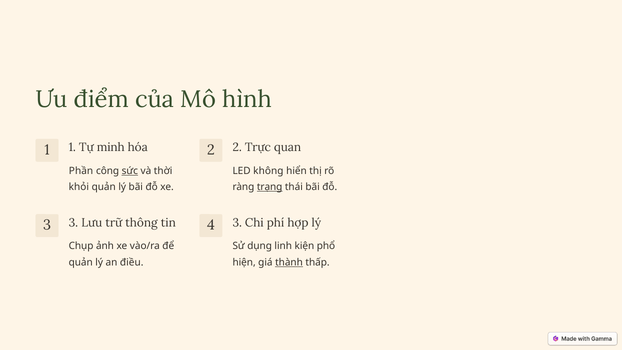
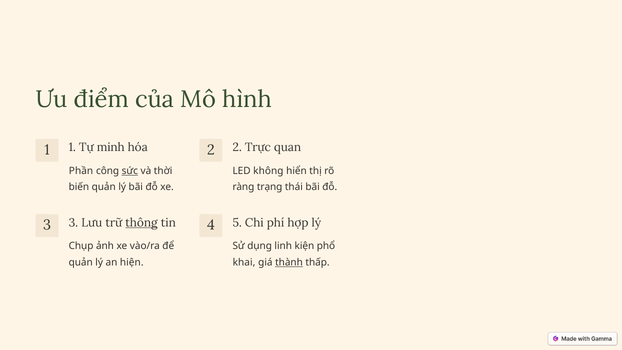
khỏi: khỏi -> biến (79, 187)
trạng underline: present -> none (270, 187)
thông underline: none -> present (141, 223)
4 3: 3 -> 5 (237, 223)
điều: điều -> hiện (132, 262)
hiện: hiện -> khai (244, 262)
